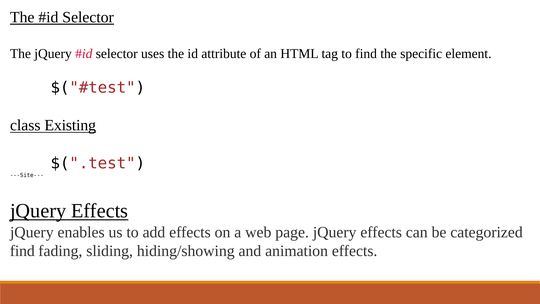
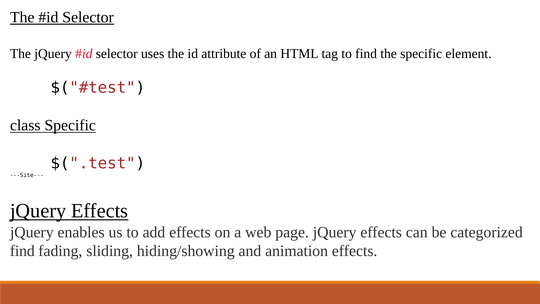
class Existing: Existing -> Specific (70, 125)
